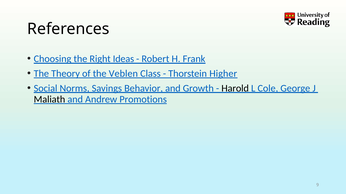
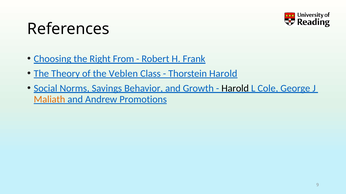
Ideas: Ideas -> From (123, 59)
Thorstein Higher: Higher -> Harold (223, 74)
Maliath colour: black -> orange (49, 100)
